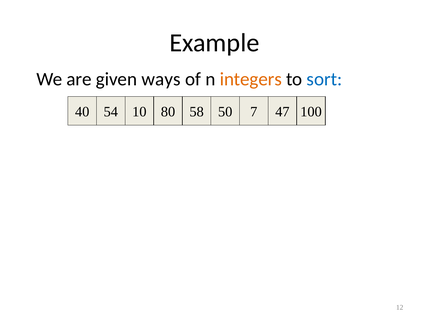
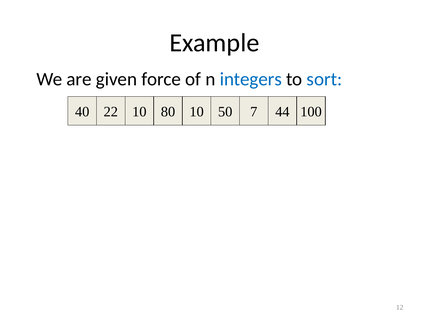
ways: ways -> force (161, 79)
integers colour: orange -> blue (251, 79)
54: 54 -> 22 (111, 112)
80 58: 58 -> 10 (197, 112)
47: 47 -> 44 (282, 112)
